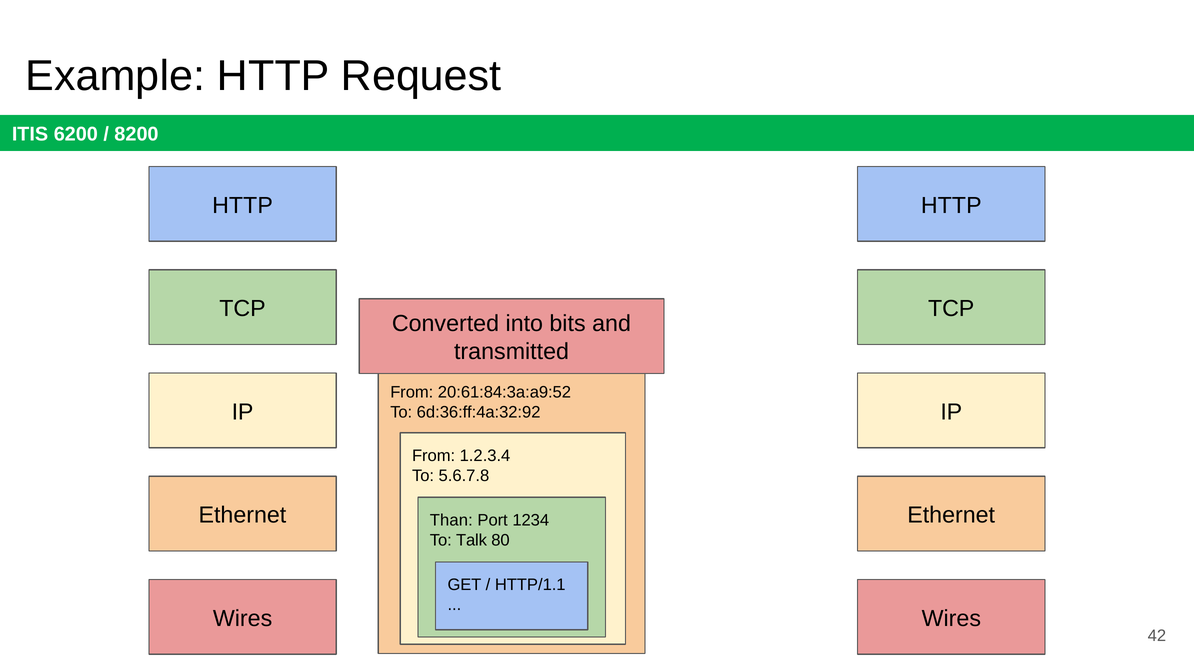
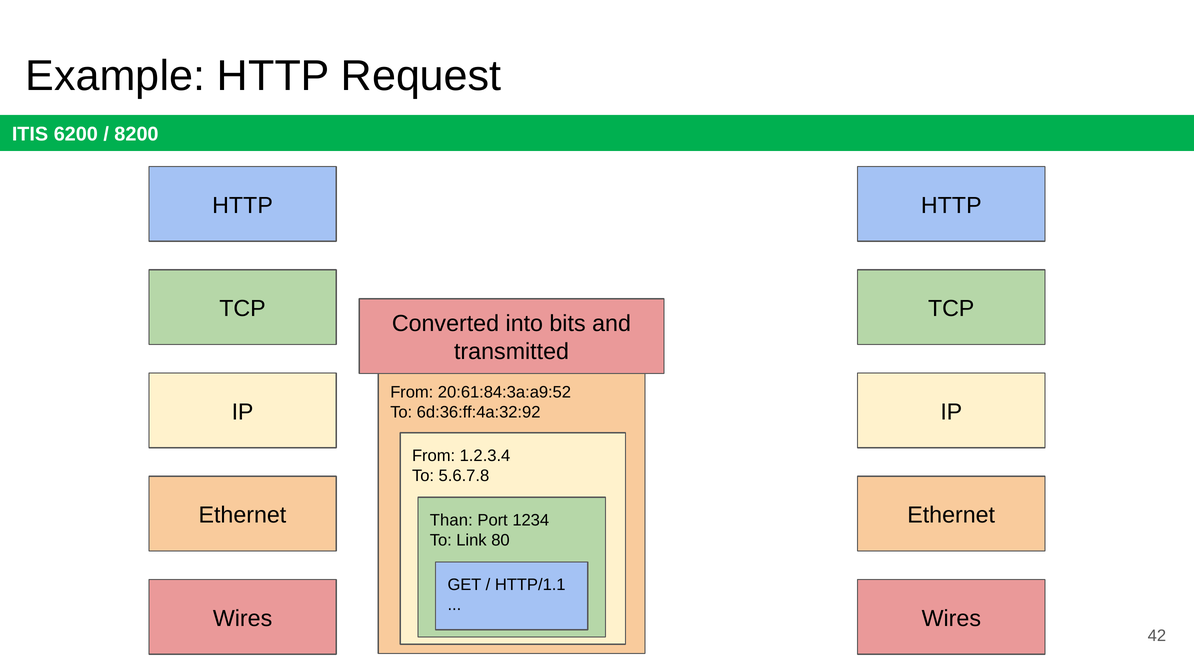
Talk: Talk -> Link (471, 540)
